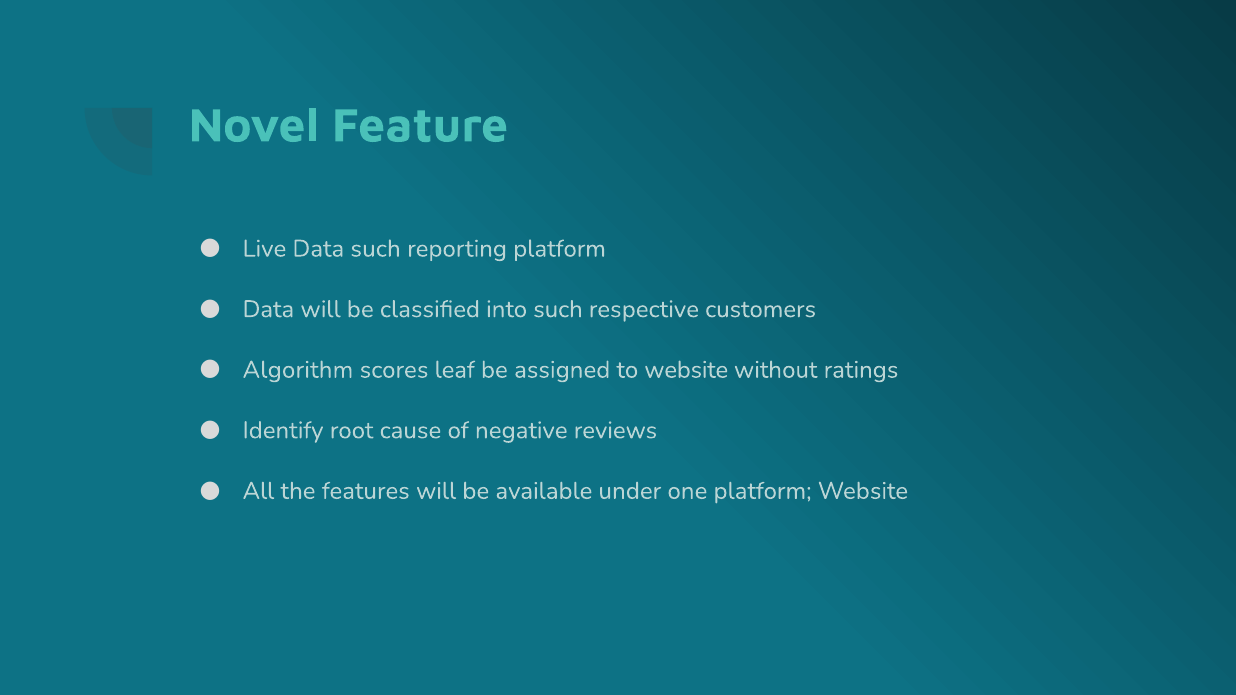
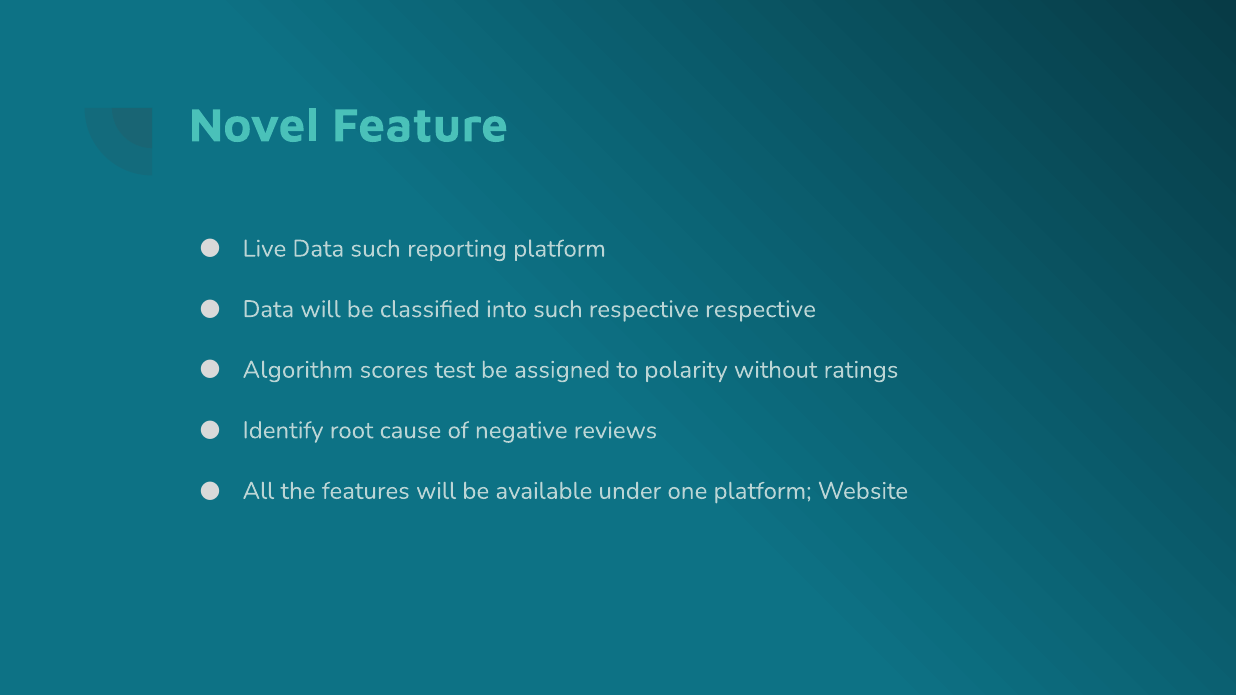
respective customers: customers -> respective (761, 309)
leaf: leaf -> test (455, 370)
to website: website -> polarity (686, 370)
